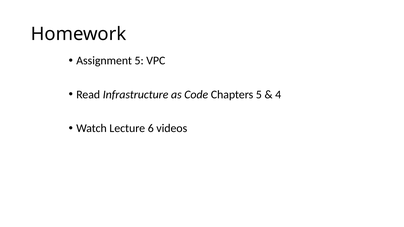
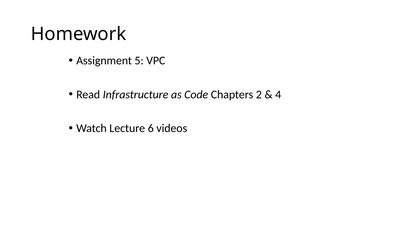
Chapters 5: 5 -> 2 (259, 95)
